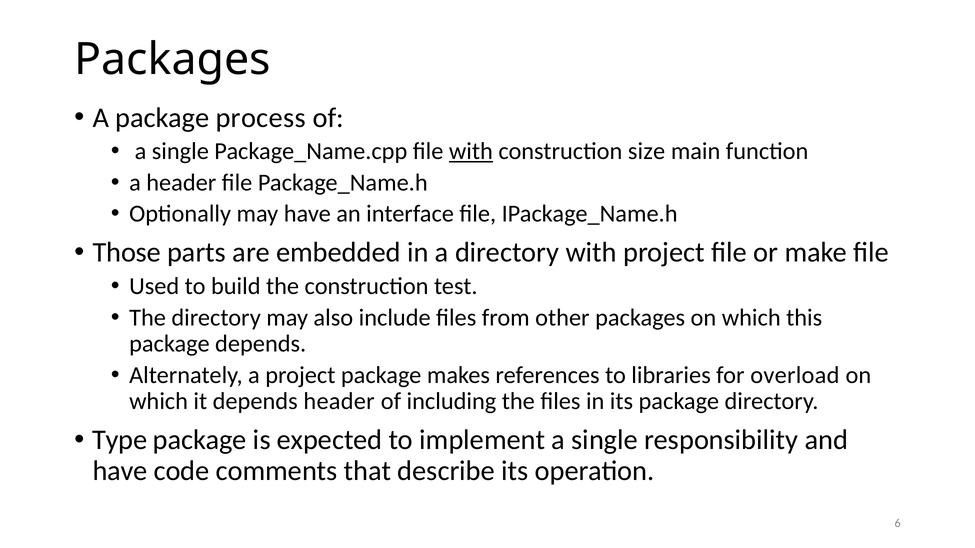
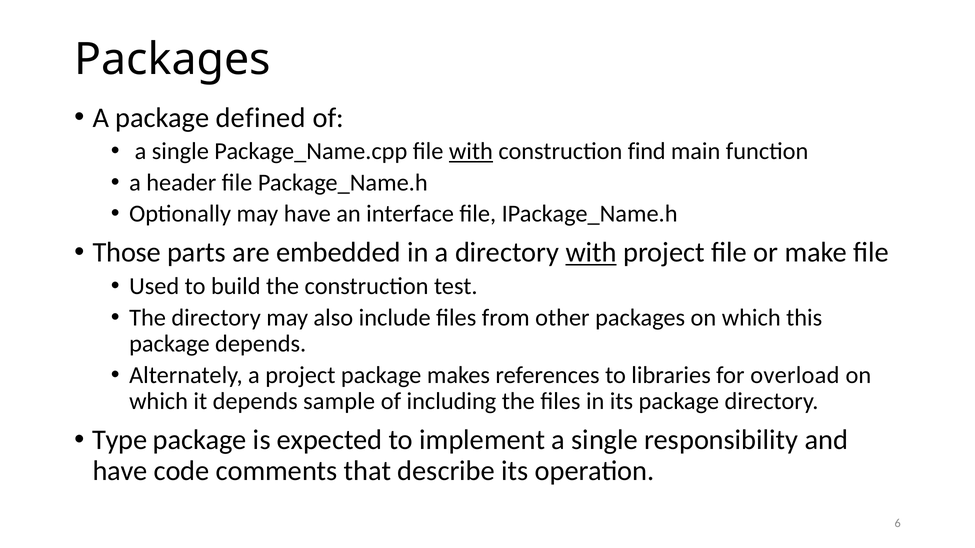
process: process -> defined (261, 118)
size: size -> find (647, 151)
with underline: none -> present (591, 253)
depends header: header -> sample (339, 402)
